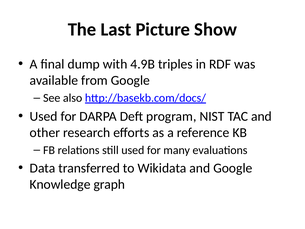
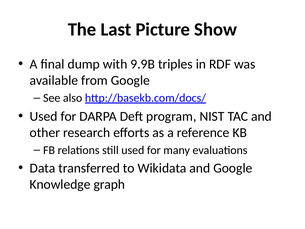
4.9B: 4.9B -> 9.9B (143, 64)
